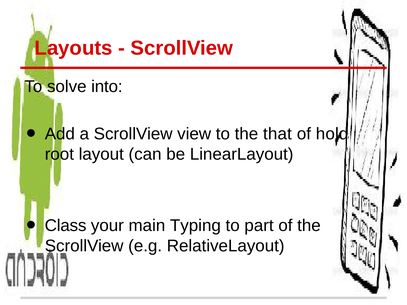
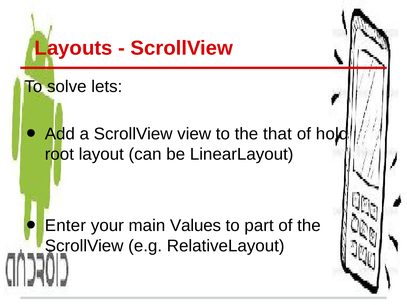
into: into -> lets (107, 87)
Class: Class -> Enter (65, 226)
Typing: Typing -> Values (196, 226)
